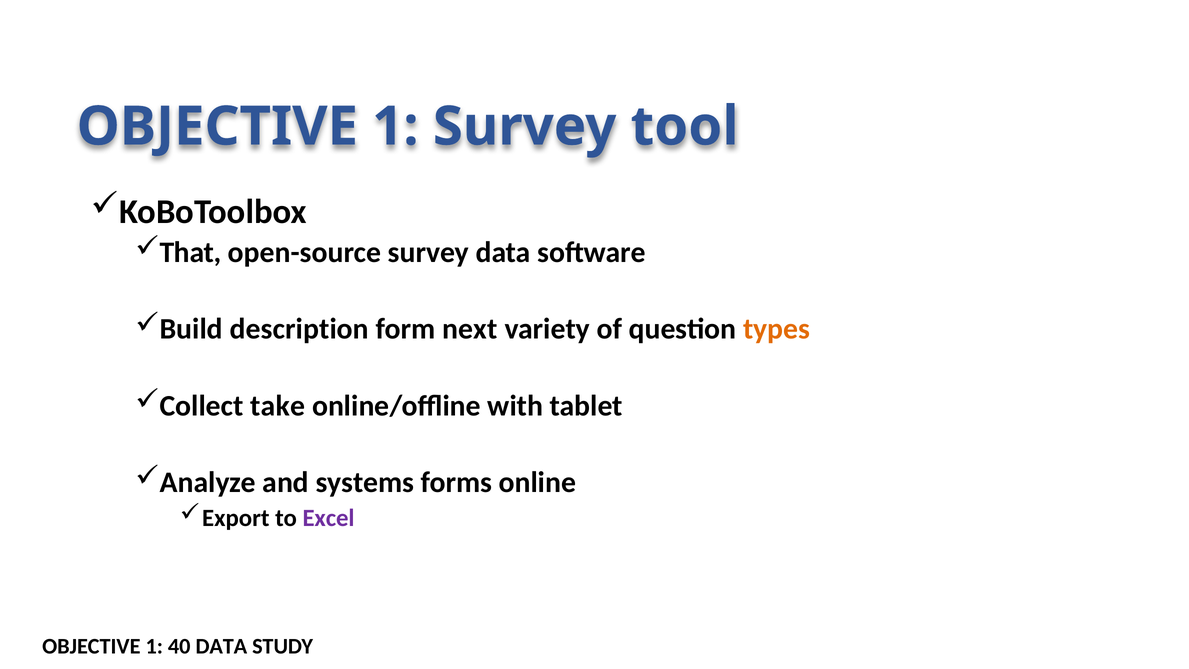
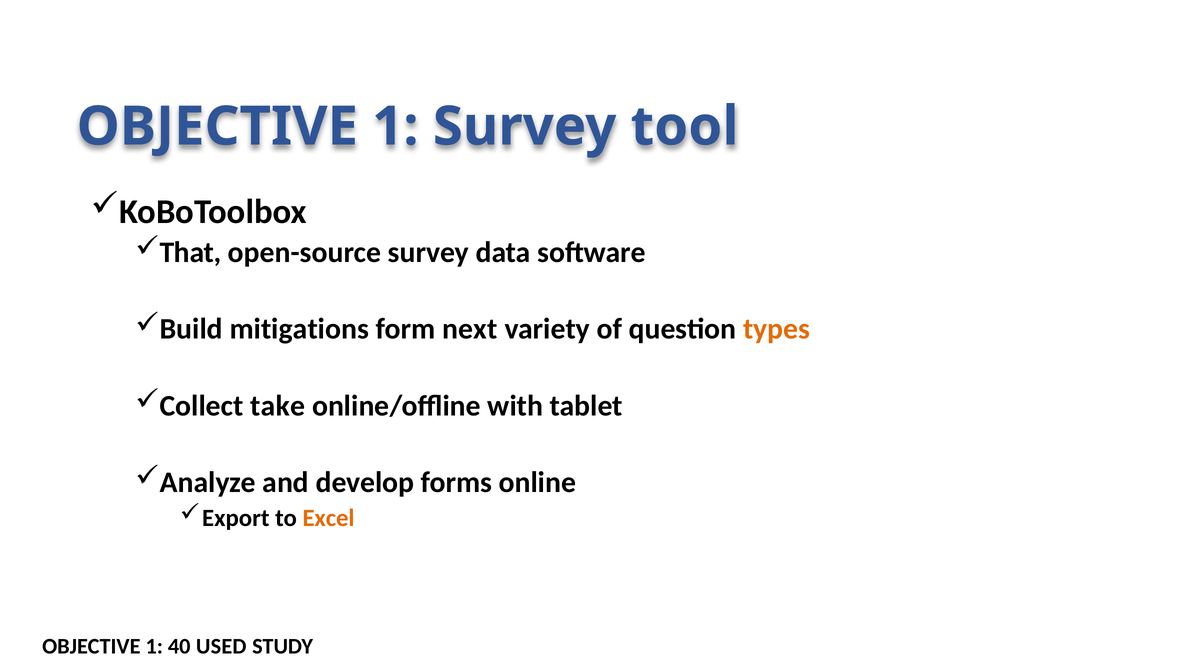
description: description -> mitigations (299, 329)
systems: systems -> develop (365, 482)
Excel colour: purple -> orange (328, 518)
40 DATA: DATA -> USED (221, 646)
